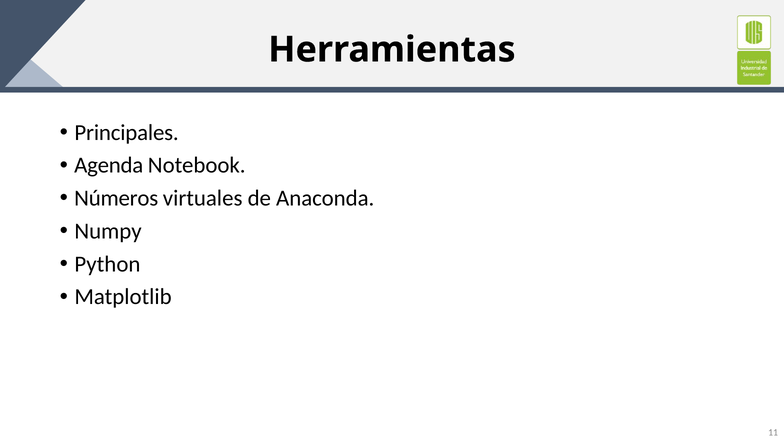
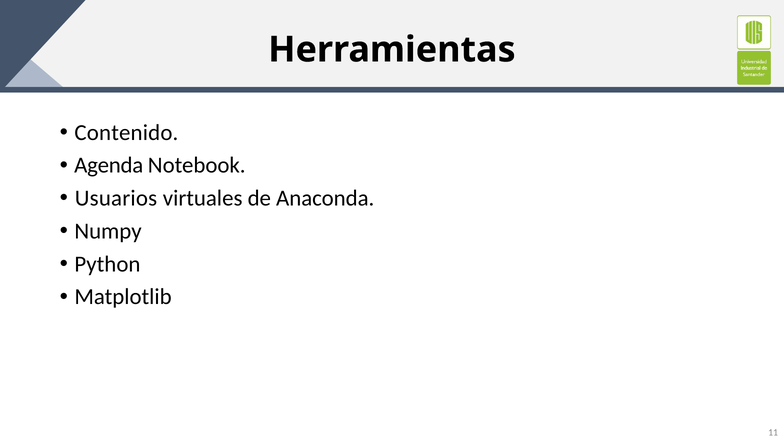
Principales: Principales -> Contenido (126, 133)
Números: Números -> Usuarios (116, 198)
